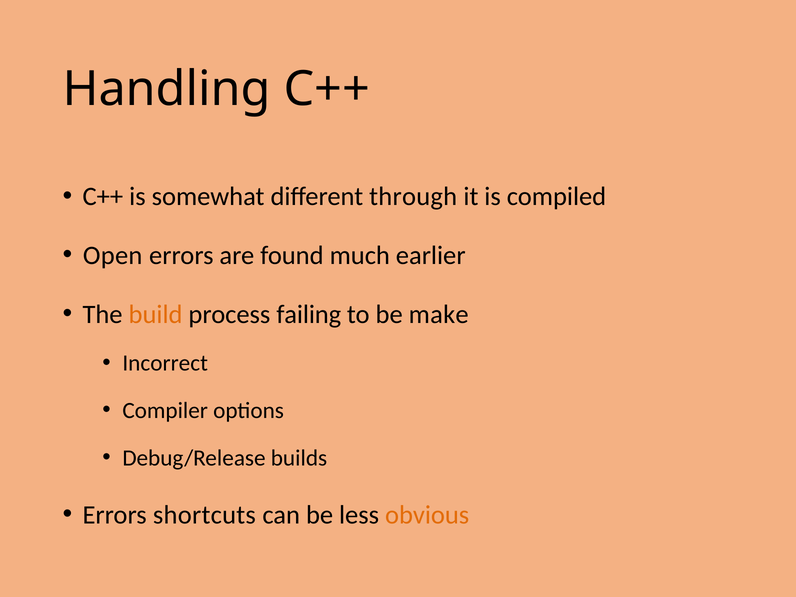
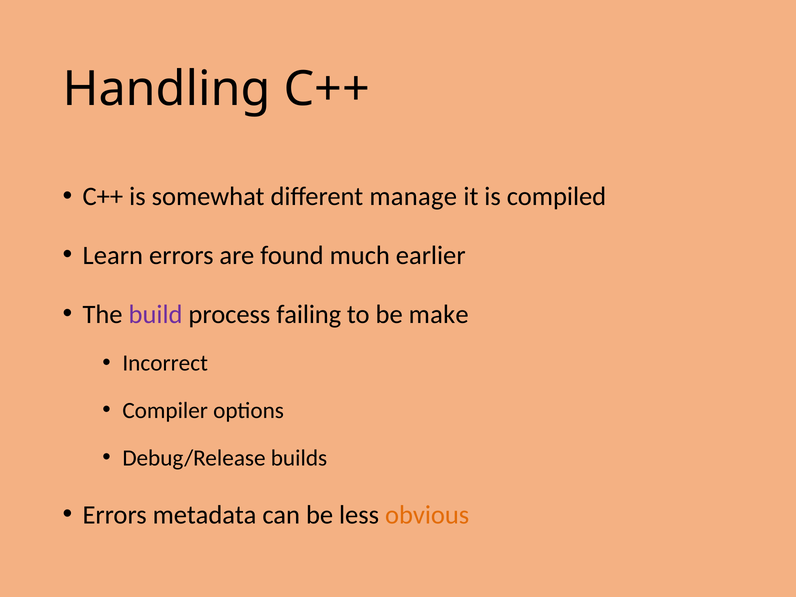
through: through -> manage (413, 197)
Open: Open -> Learn (113, 255)
build colour: orange -> purple (156, 314)
shortcuts: shortcuts -> metadata (205, 515)
